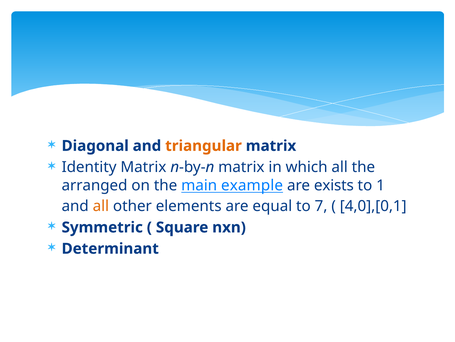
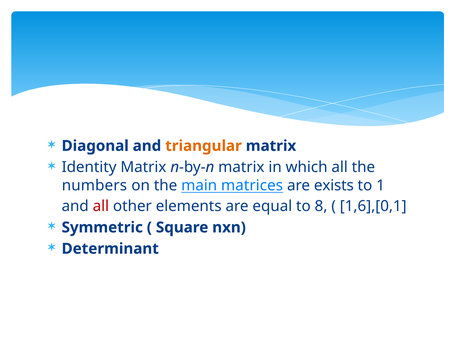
arranged: arranged -> numbers (94, 185)
example: example -> matrices (252, 185)
all colour: orange -> red (101, 206)
7: 7 -> 8 (321, 206)
4,0],[0,1: 4,0],[0,1 -> 1,6],[0,1 (373, 206)
